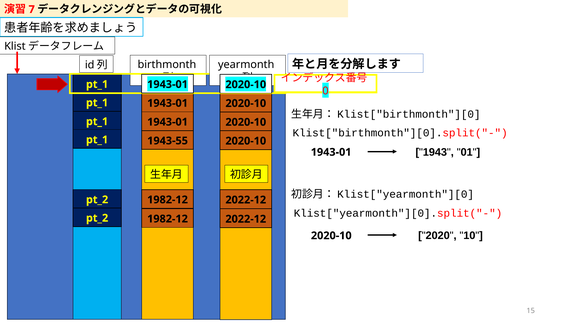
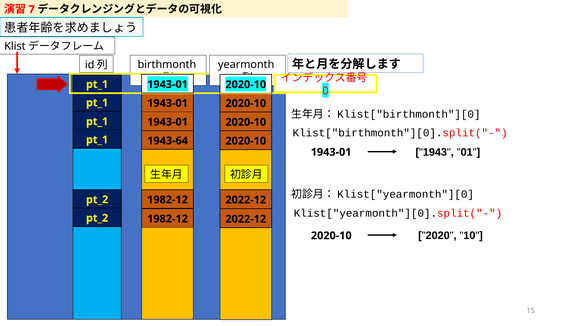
1943-55: 1943-55 -> 1943-64 (168, 141)
